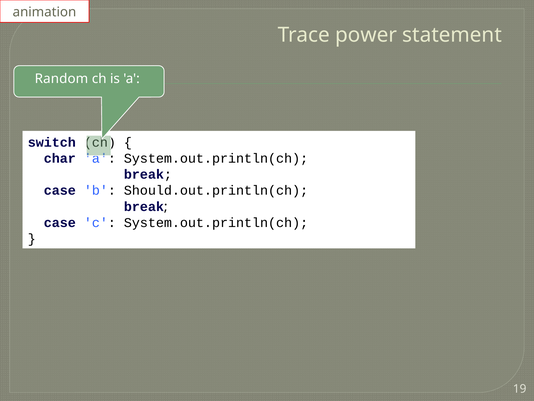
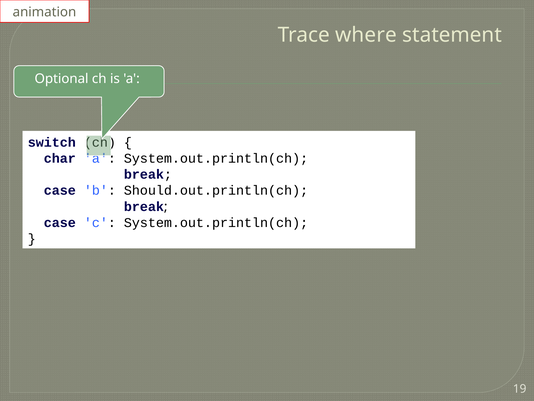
power: power -> where (366, 35)
Random: Random -> Optional (62, 79)
